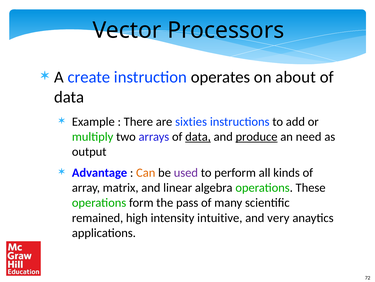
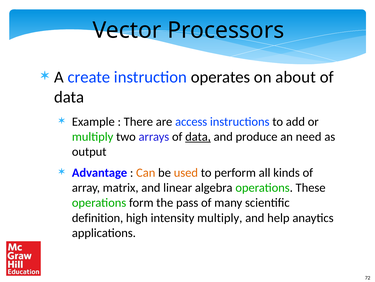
sixties: sixties -> access (191, 121)
produce underline: present -> none (257, 136)
used colour: purple -> orange (186, 172)
remained: remained -> definition (98, 217)
intensity intuitive: intuitive -> multiply (220, 217)
very: very -> help (278, 217)
